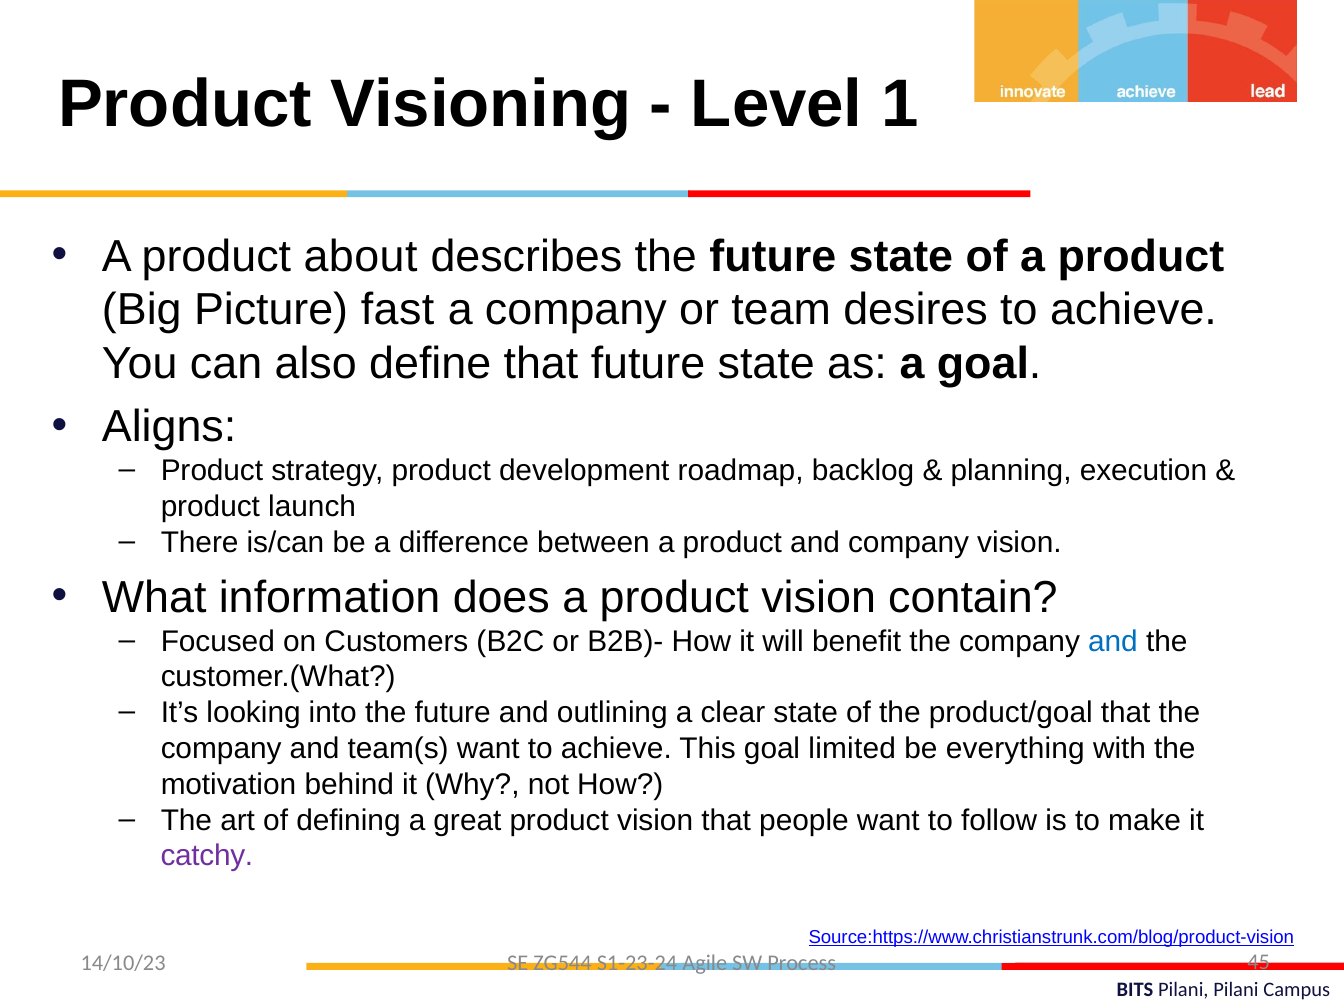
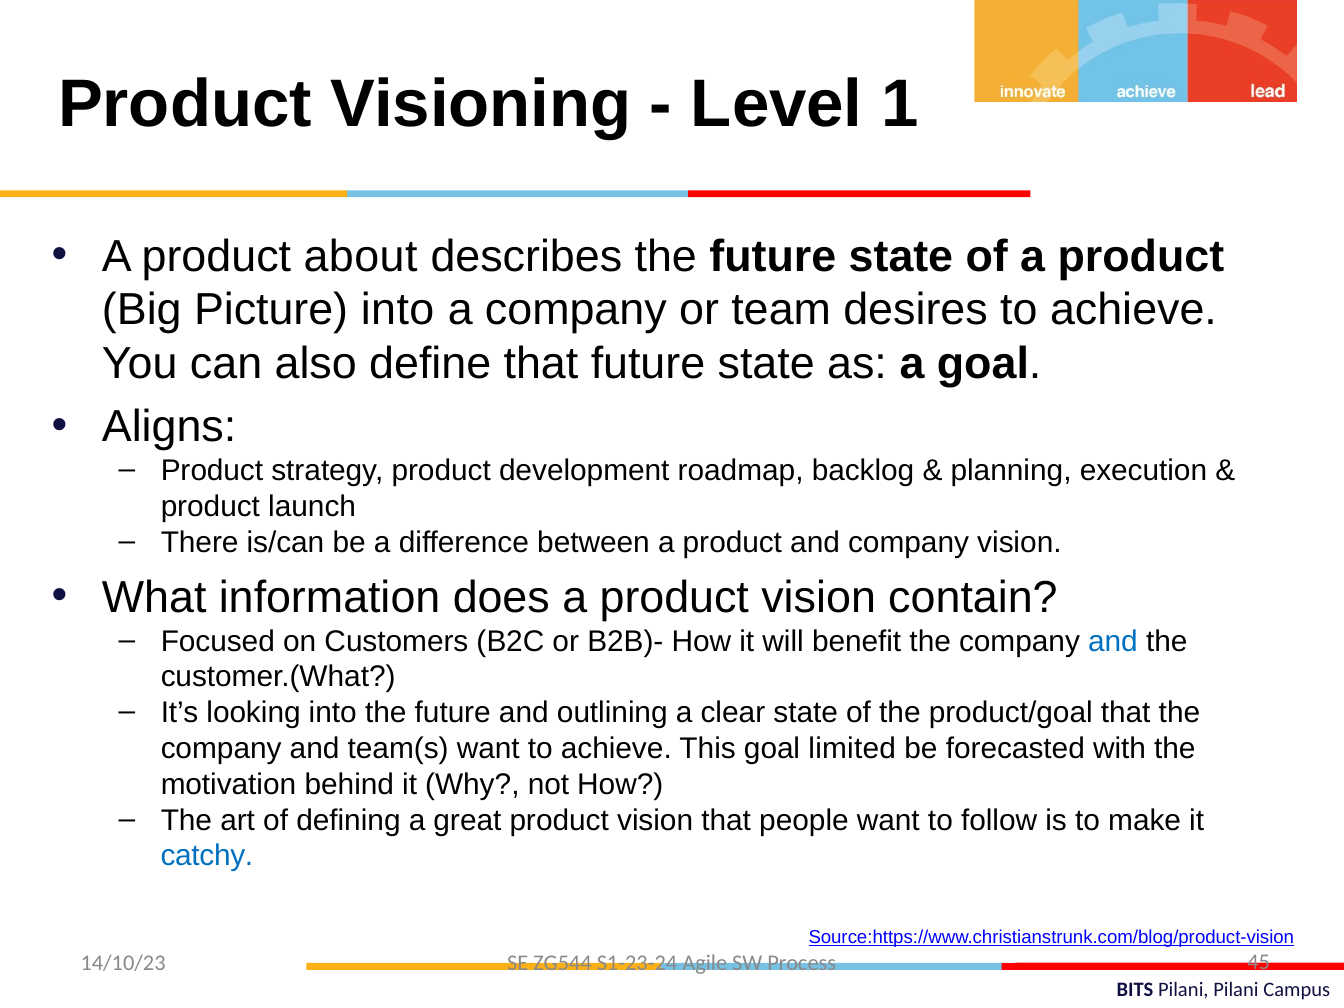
Picture fast: fast -> into (398, 310)
everything: everything -> forecasted (1015, 749)
catchy colour: purple -> blue (207, 856)
